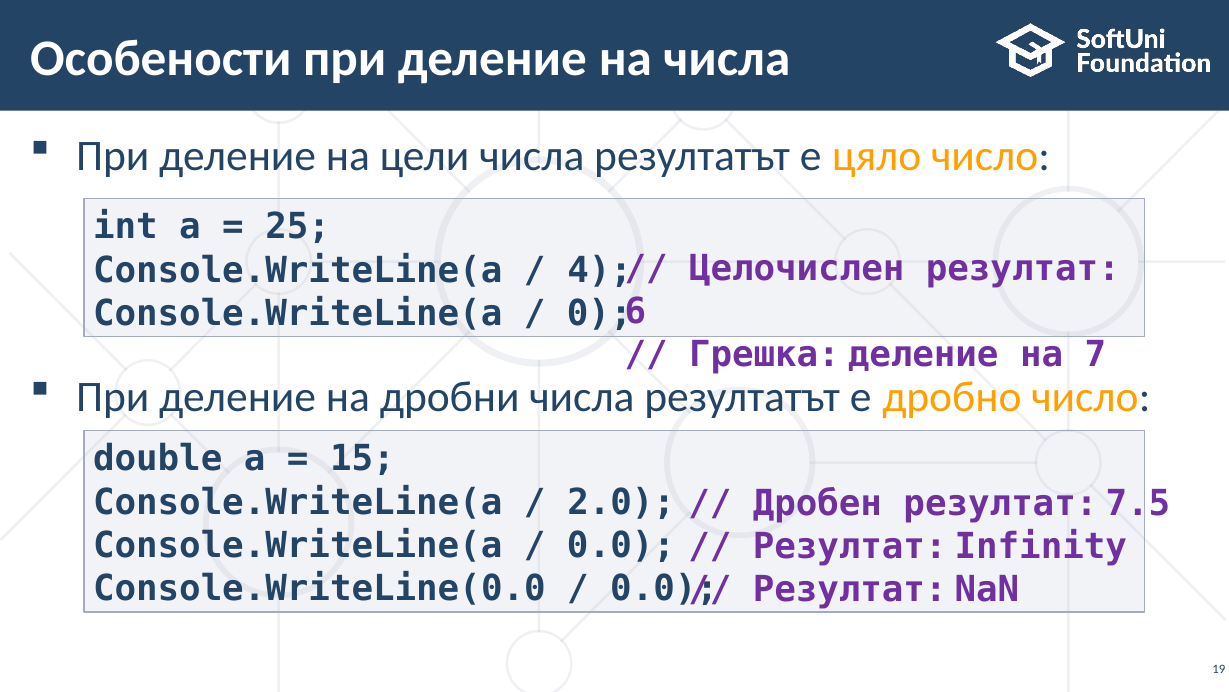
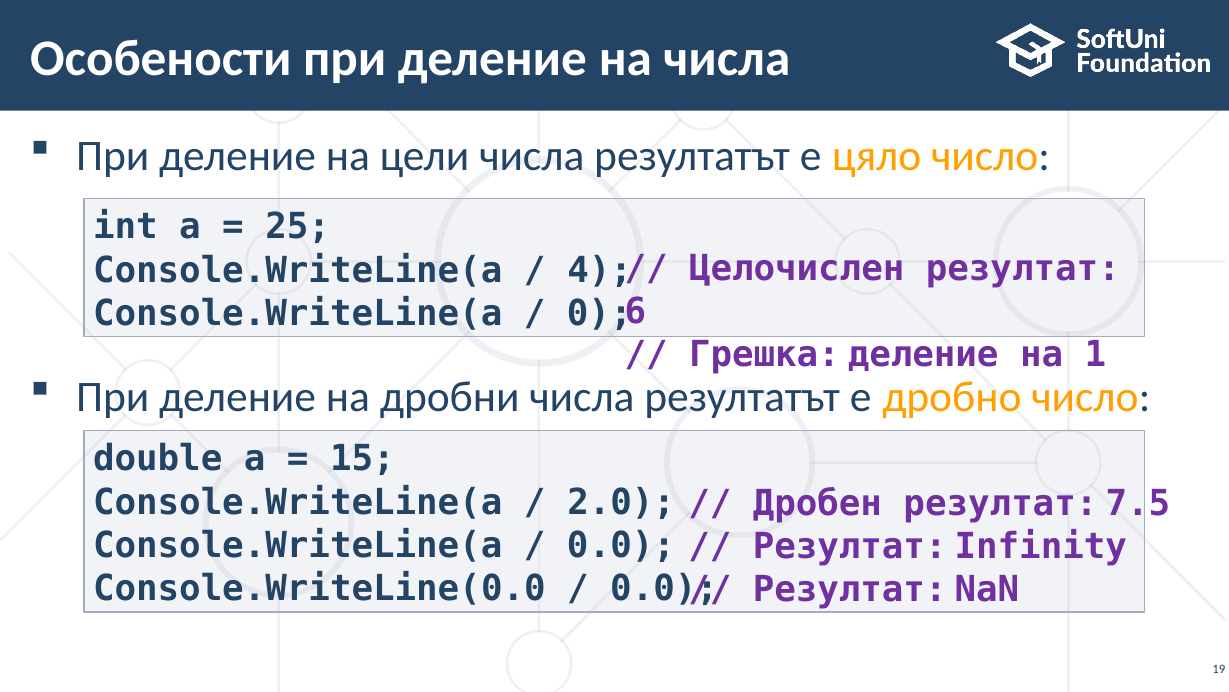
7: 7 -> 1 (1095, 355)
